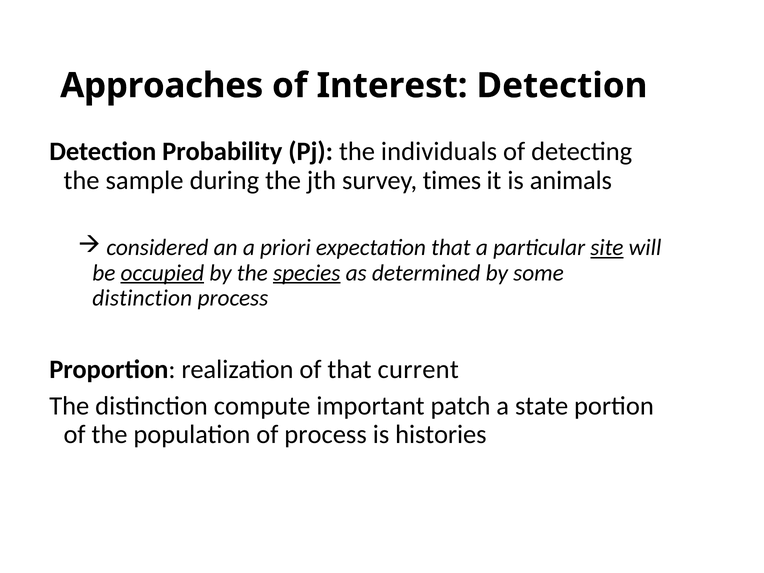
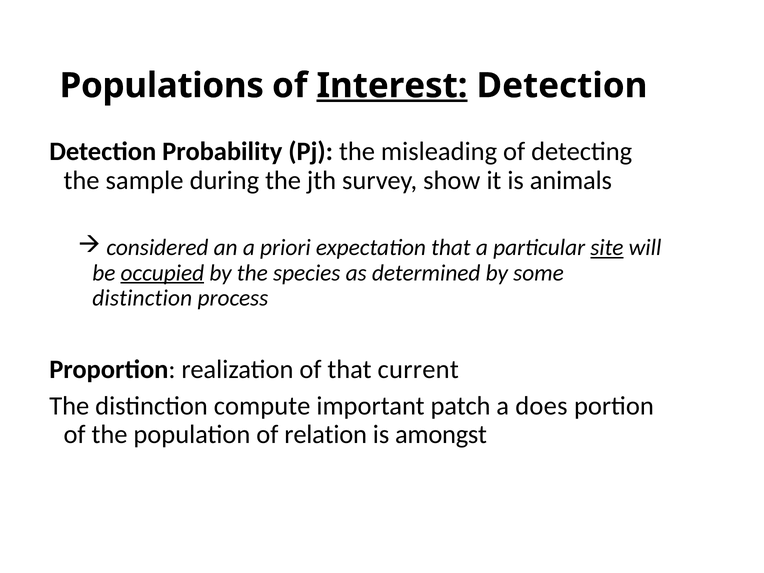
Approaches: Approaches -> Populations (162, 86)
Interest underline: none -> present (392, 86)
individuals: individuals -> misleading (439, 152)
times: times -> show (452, 180)
species underline: present -> none (307, 273)
state: state -> does (541, 406)
of process: process -> relation (326, 435)
histories: histories -> amongst (441, 435)
